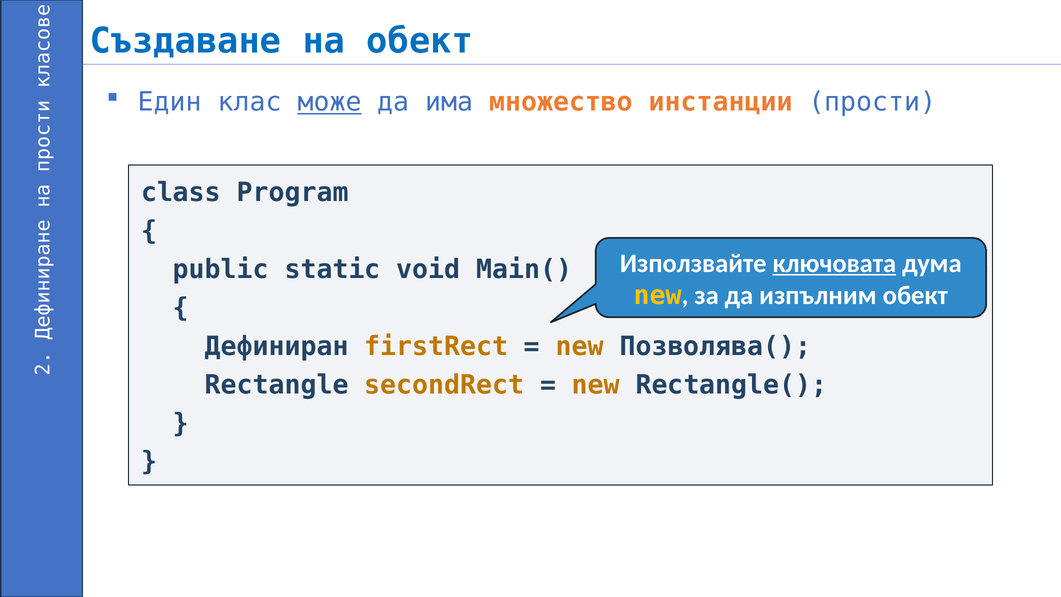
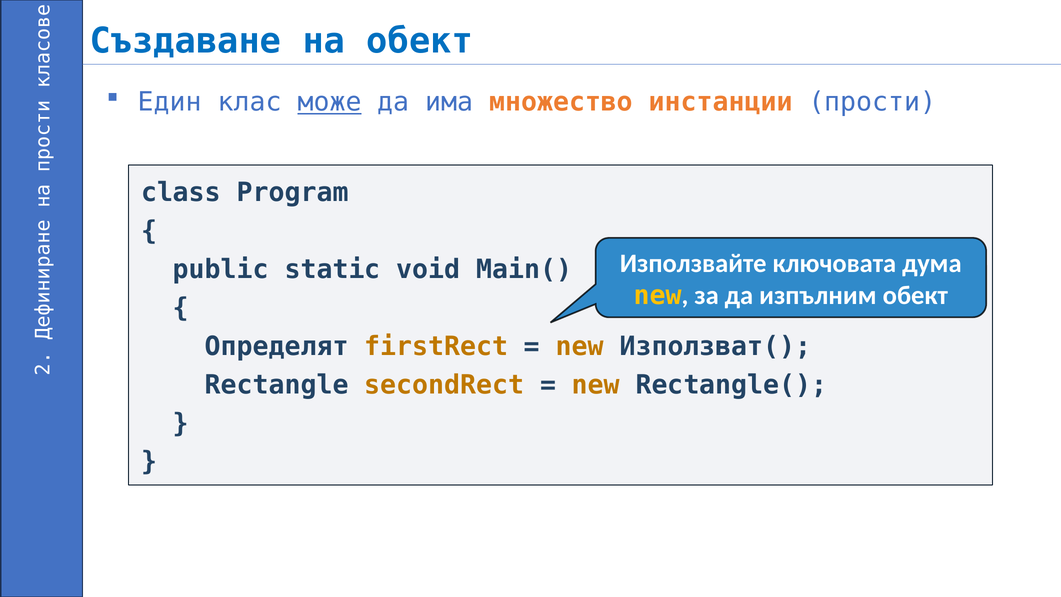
ключовата underline: present -> none (834, 263)
Дефиниран: Дефиниран -> Определят (277, 346)
Позволява(: Позволява( -> Използват( (715, 346)
